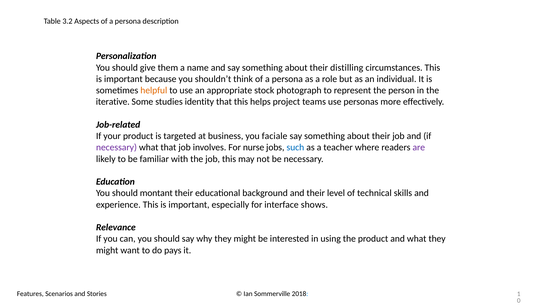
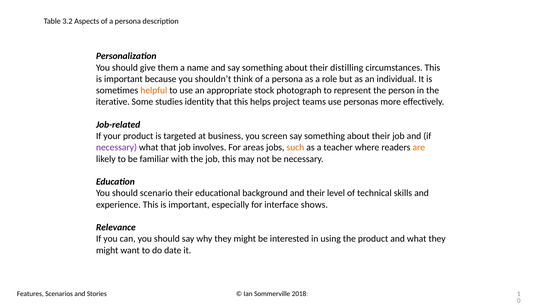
faciale: faciale -> screen (275, 136)
nurse: nurse -> areas (254, 147)
such colour: blue -> orange (295, 147)
are colour: purple -> orange (419, 147)
montant: montant -> scenario (156, 193)
pays: pays -> date (173, 250)
